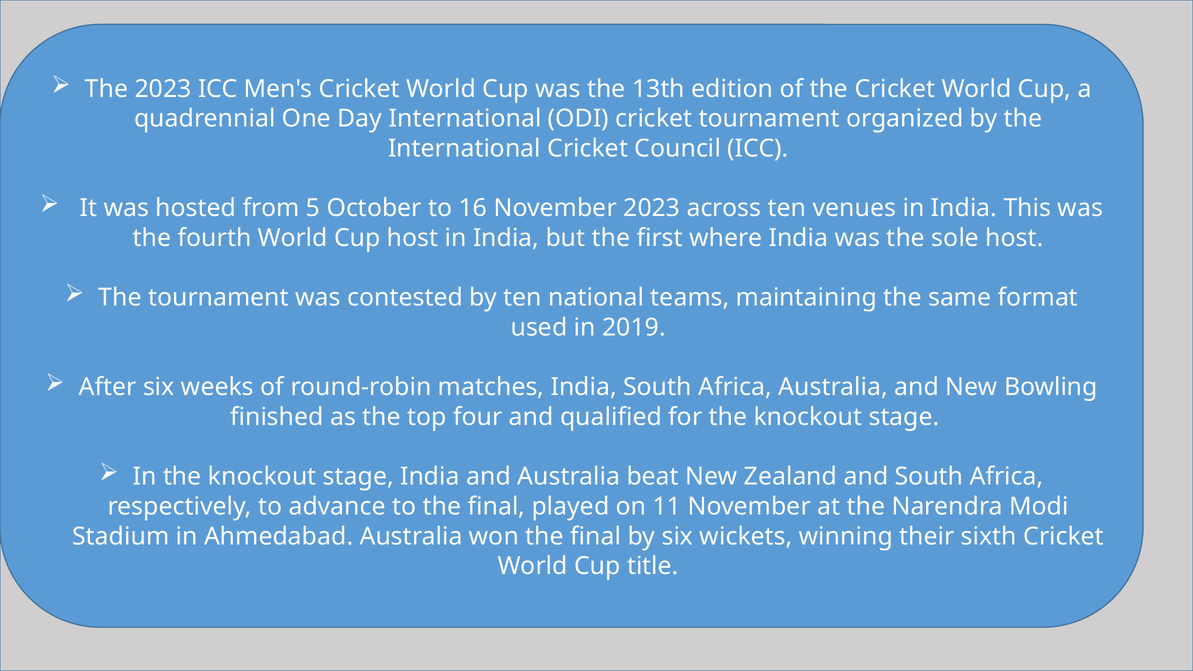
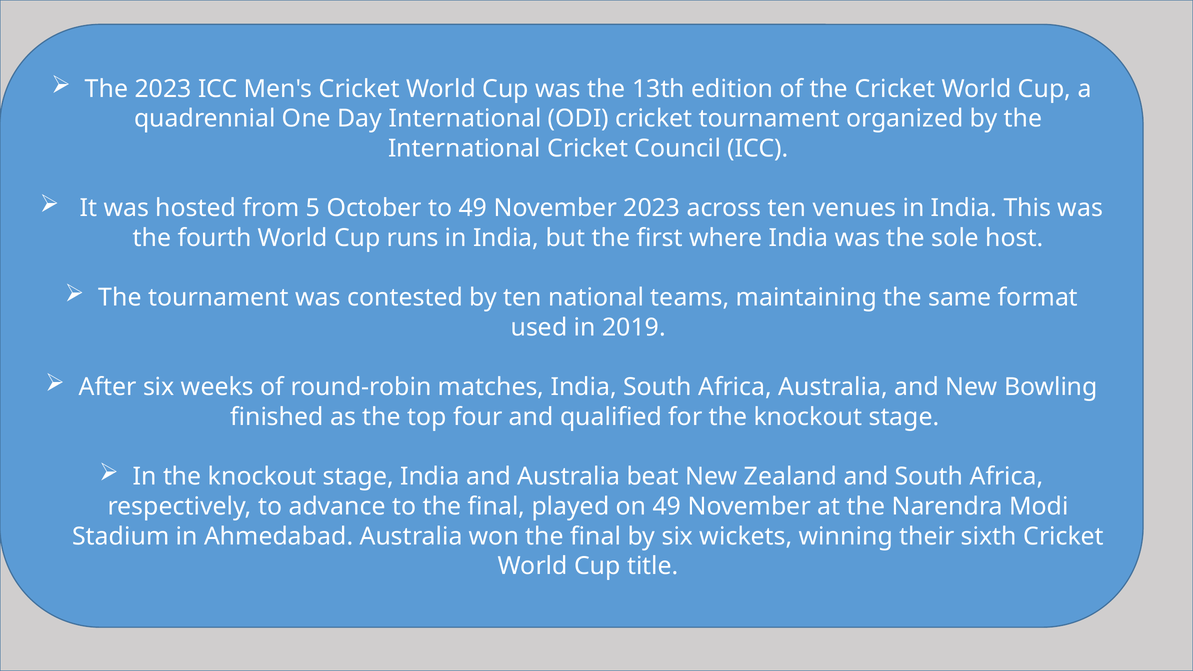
to 16: 16 -> 49 (473, 208)
Cup host: host -> runs (413, 238)
on 11: 11 -> 49 (667, 507)
